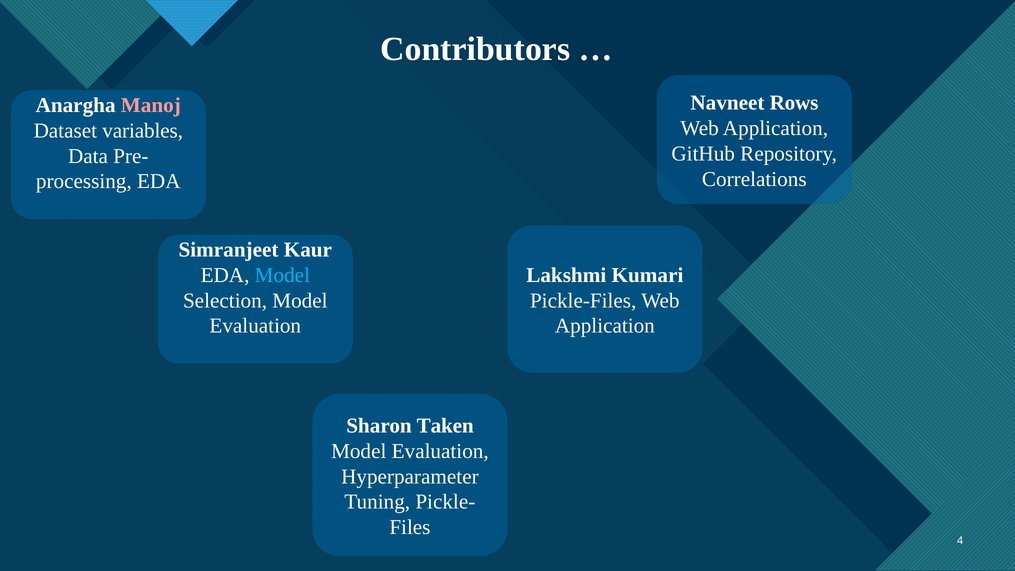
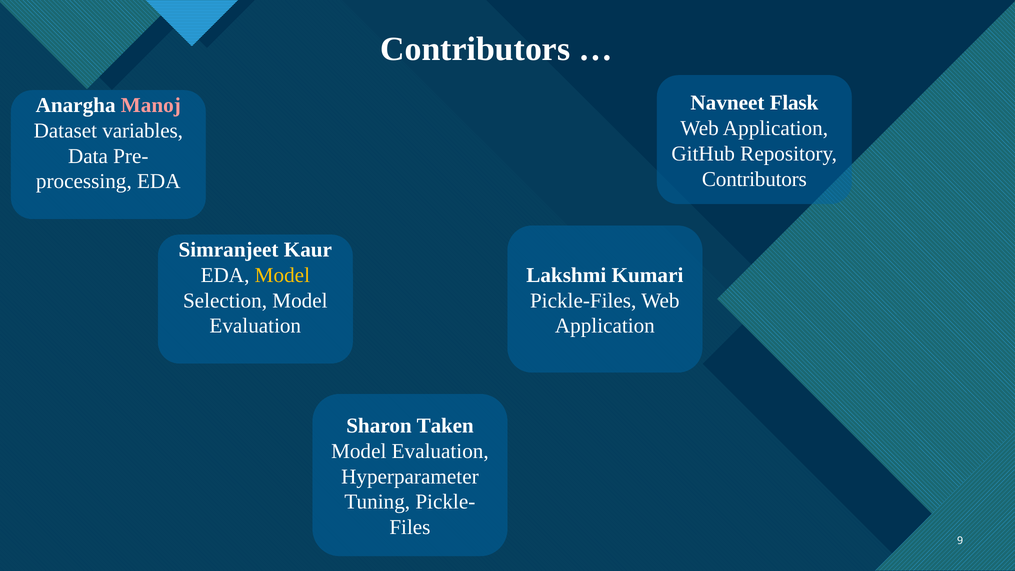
Rows: Rows -> Flask (794, 103)
Correlations: Correlations -> Contributors (754, 179)
Model colour: light blue -> yellow (282, 275)
4: 4 -> 9 (960, 541)
